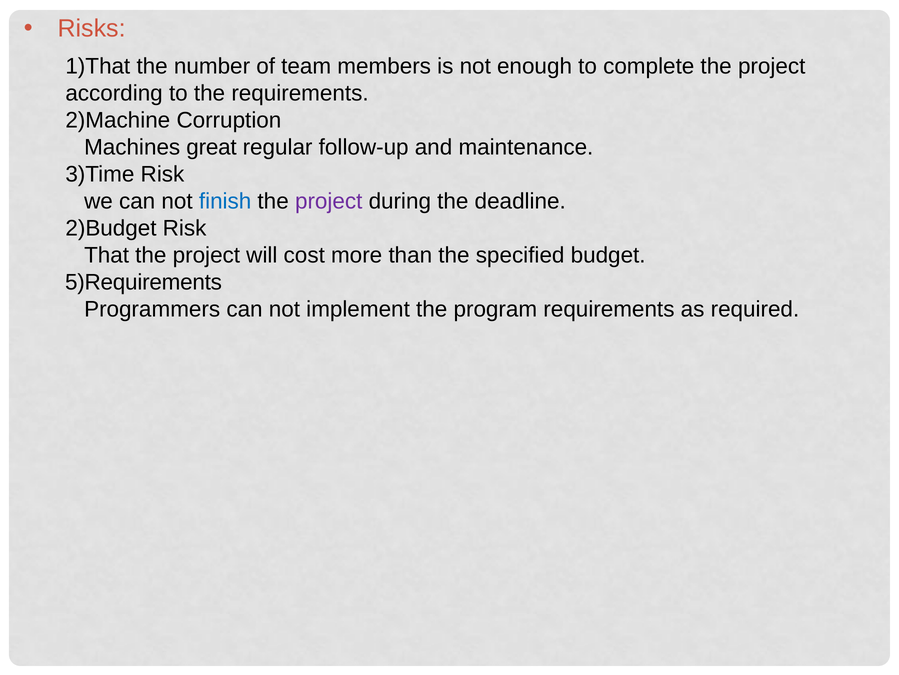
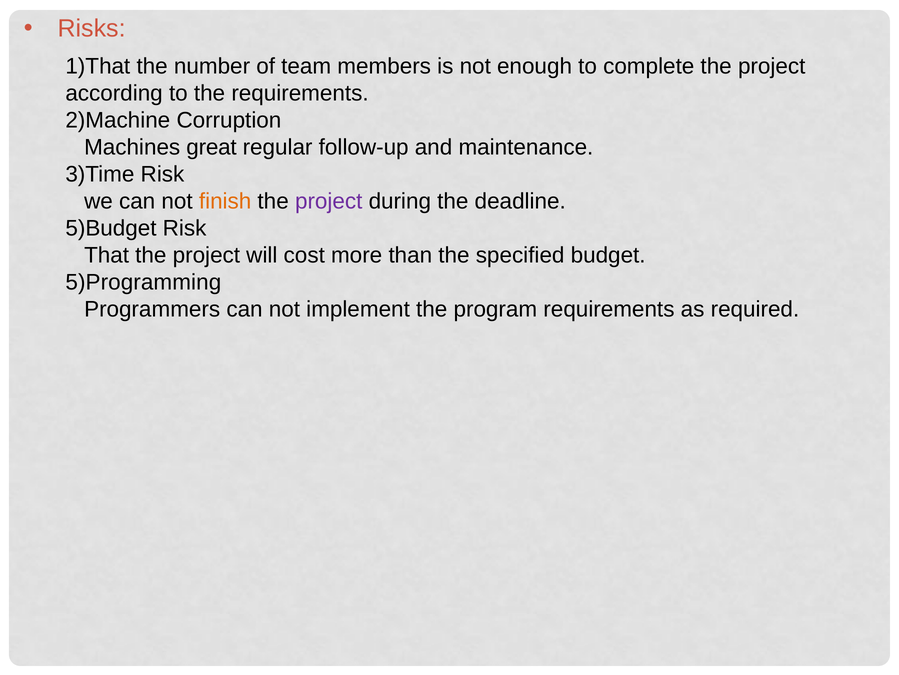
finish colour: blue -> orange (225, 201)
2)Budget: 2)Budget -> 5)Budget (111, 228)
5)Requirements: 5)Requirements -> 5)Programming (143, 282)
